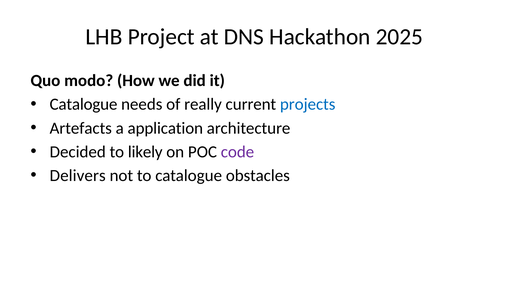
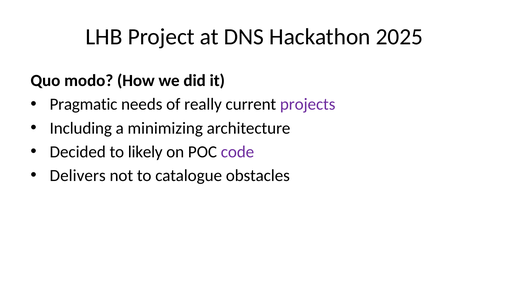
Catalogue: Catalogue -> Pragmatic (84, 104)
projects colour: blue -> purple (308, 104)
Artefacts: Artefacts -> Including (81, 128)
application: application -> minimizing (165, 128)
